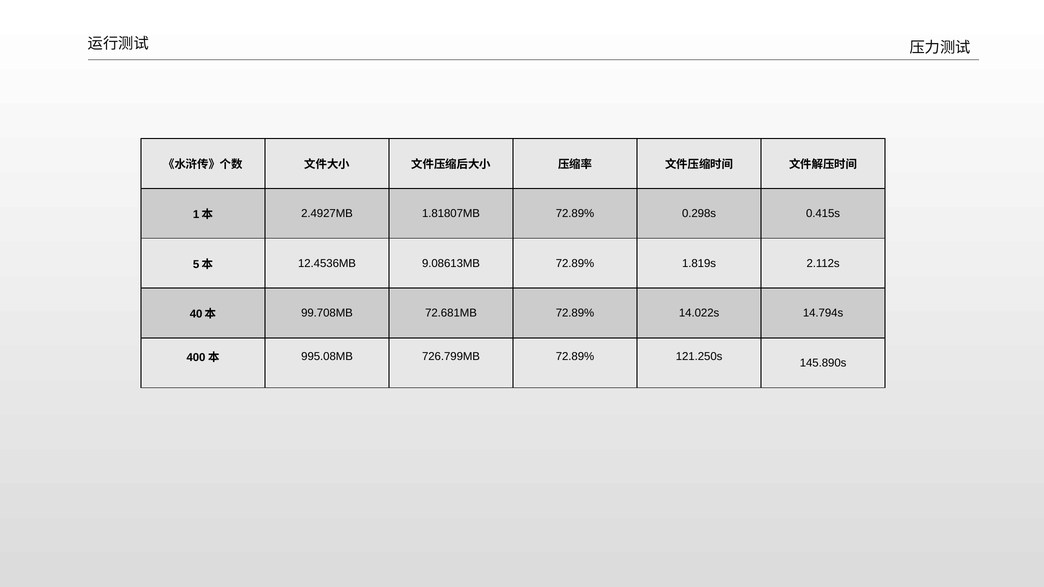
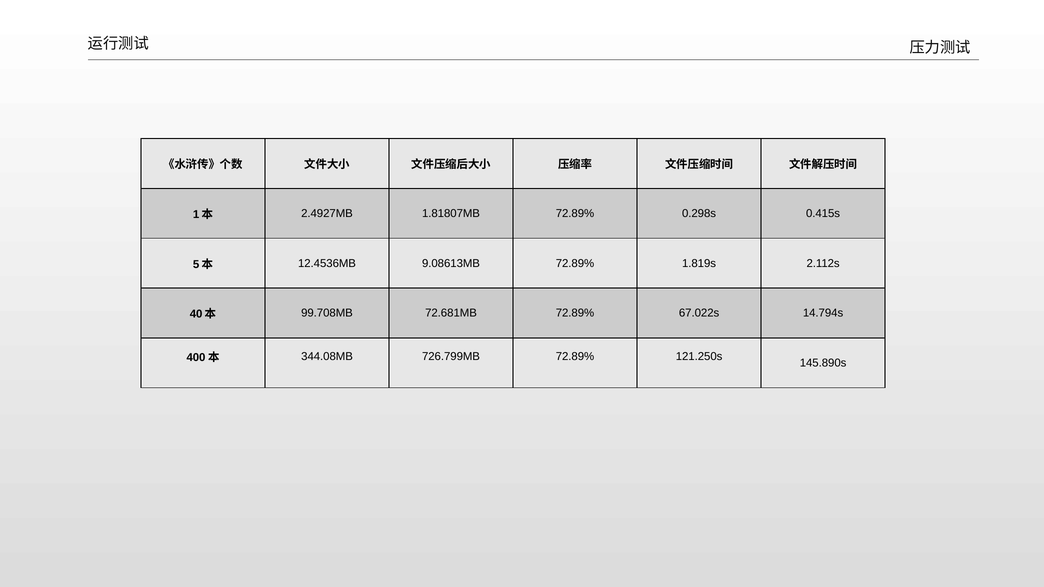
14.022s: 14.022s -> 67.022s (699, 313)
995.08MB: 995.08MB -> 344.08MB (327, 357)
